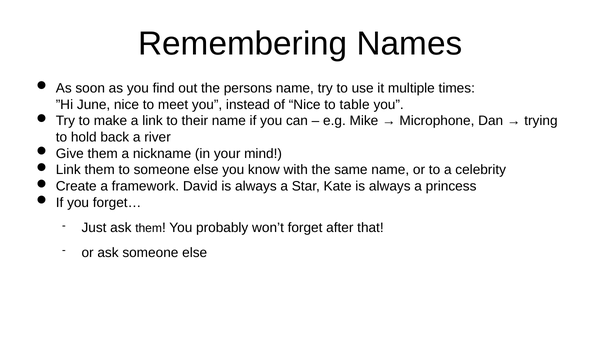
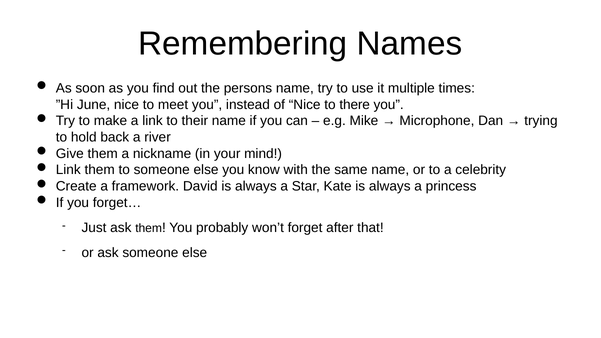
table: table -> there (355, 105)
